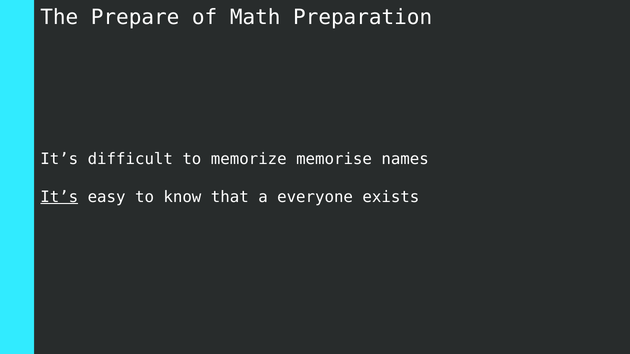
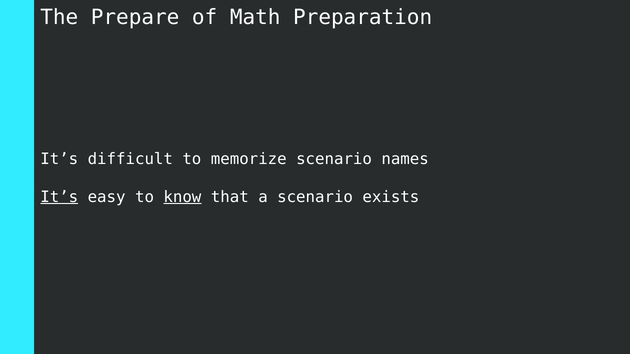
memorize memorise: memorise -> scenario (334, 159)
know underline: none -> present (182, 197)
a everyone: everyone -> scenario (315, 197)
